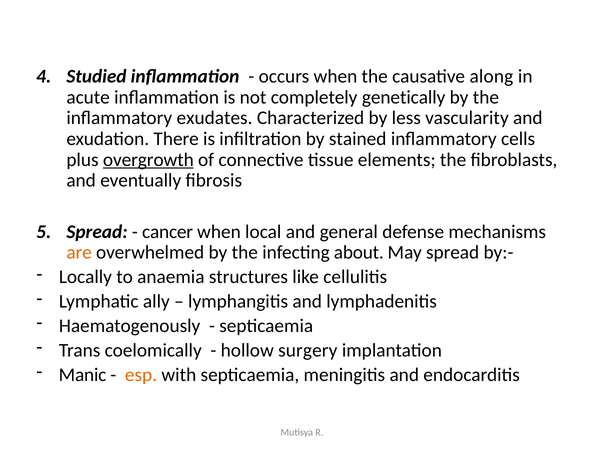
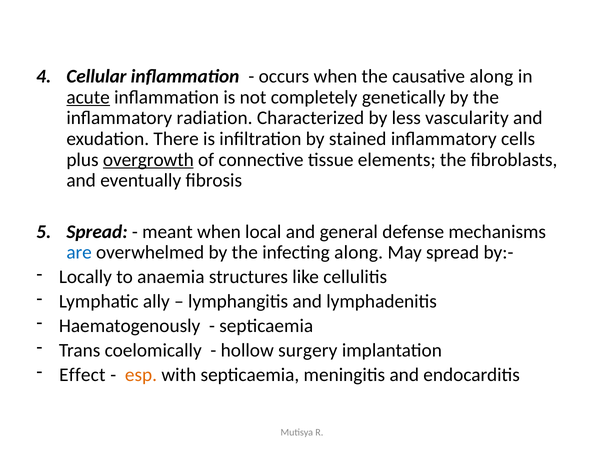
Studied: Studied -> Cellular (96, 76)
acute underline: none -> present (88, 97)
exudates: exudates -> radiation (215, 118)
cancer: cancer -> meant (168, 232)
are colour: orange -> blue (79, 253)
infecting about: about -> along (359, 253)
Manic: Manic -> Effect (82, 375)
